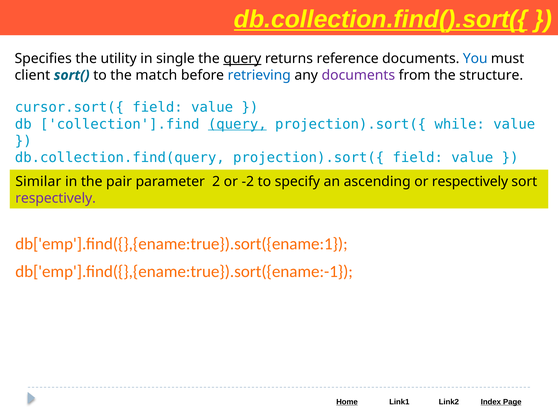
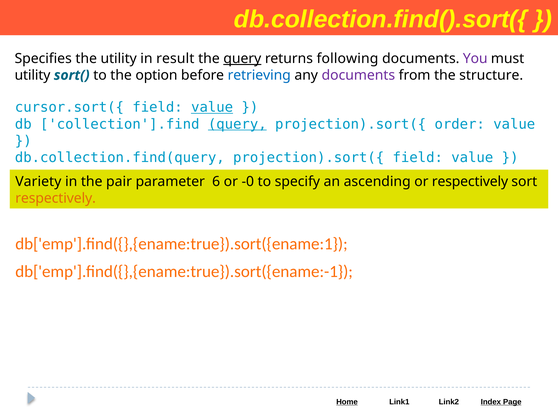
db.collection.find().sort({ underline: present -> none (381, 19)
single: single -> result (175, 59)
reference: reference -> following (347, 59)
You colour: blue -> purple (475, 59)
client: client -> utility (32, 75)
match: match -> option (156, 75)
value underline: none -> present (212, 107)
while: while -> order (460, 124)
Similar: Similar -> Variety (38, 182)
2: 2 -> 6 (216, 182)
-2: -2 -> -0 (248, 182)
respectively colour: purple -> orange (56, 199)
